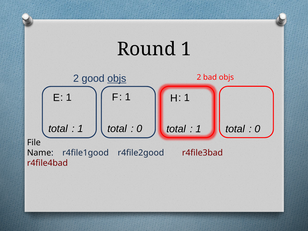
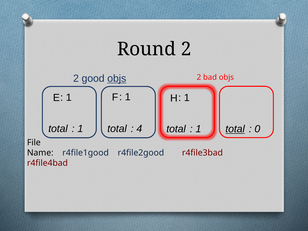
Round 1: 1 -> 2 (186, 49)
0: 0 -> 4 (139, 129)
total underline: none -> present (235, 129)
